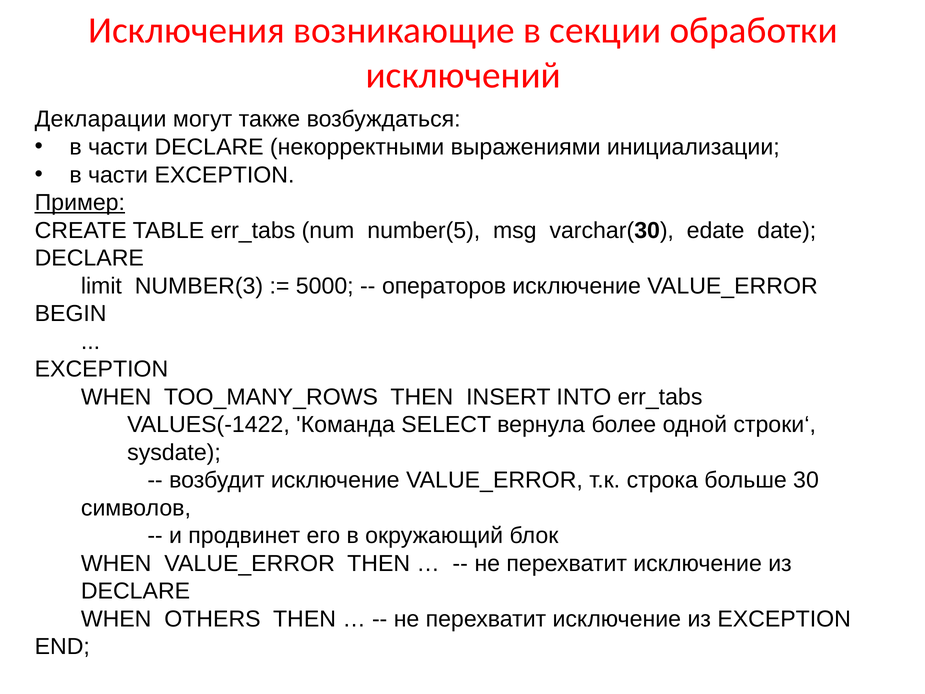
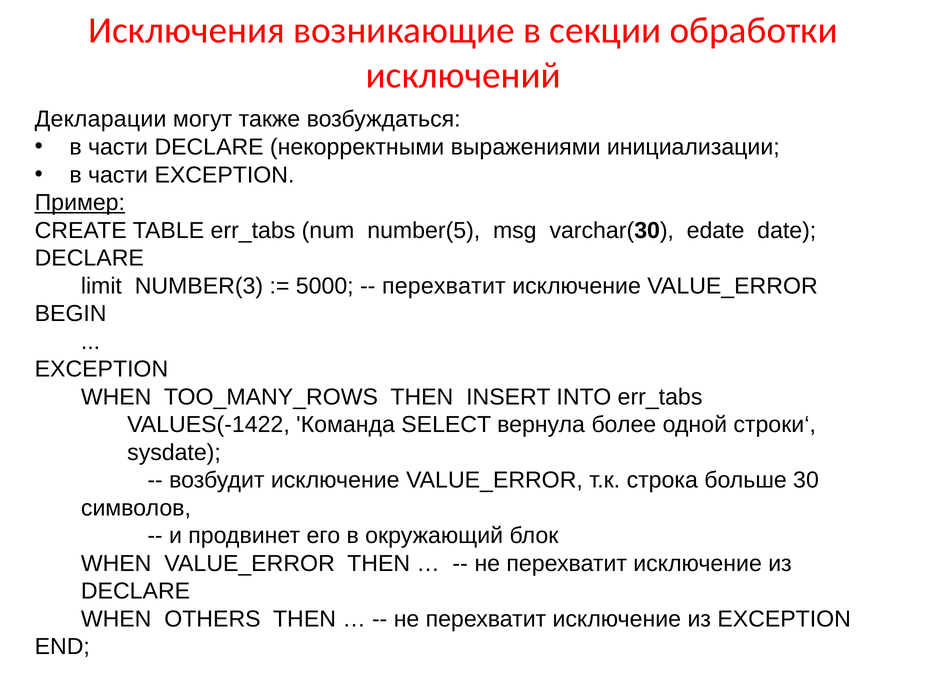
операторов: операторов -> перехватит (444, 286)
